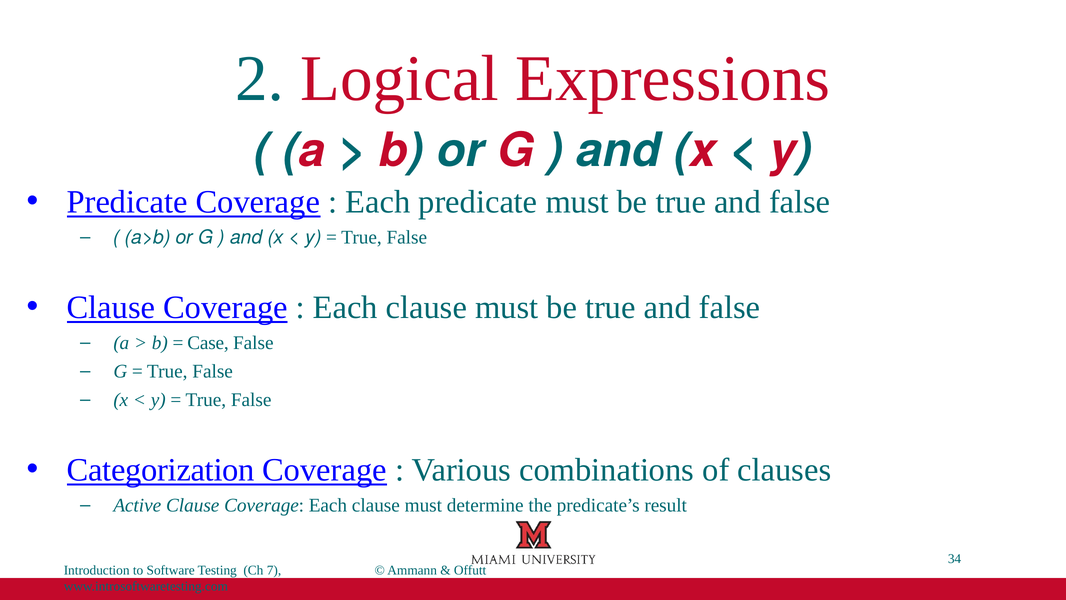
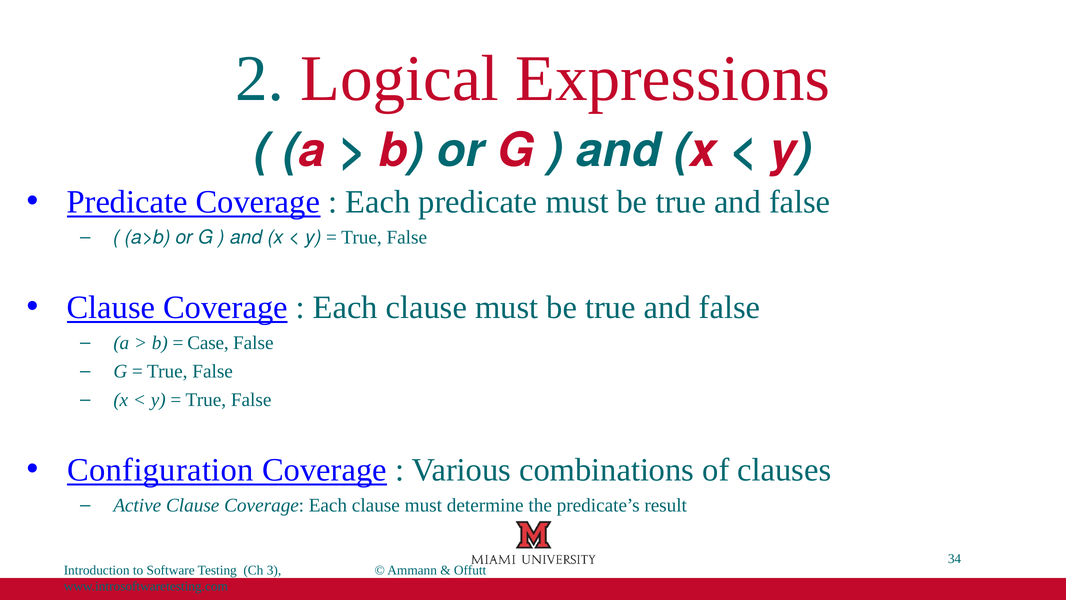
Categorization: Categorization -> Configuration (160, 470)
7: 7 -> 3 (274, 570)
